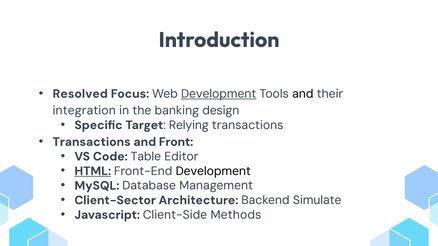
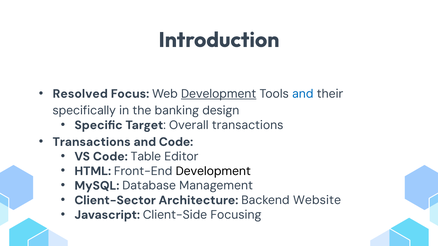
and colour: black -> blue (303, 94)
integration: integration -> specifically (84, 111)
Relying: Relying -> Overall (189, 125)
and Front: Front -> Code (176, 142)
HTML underline: present -> none (93, 171)
Simulate: Simulate -> Website (317, 200)
Methods: Methods -> Focusing (236, 215)
